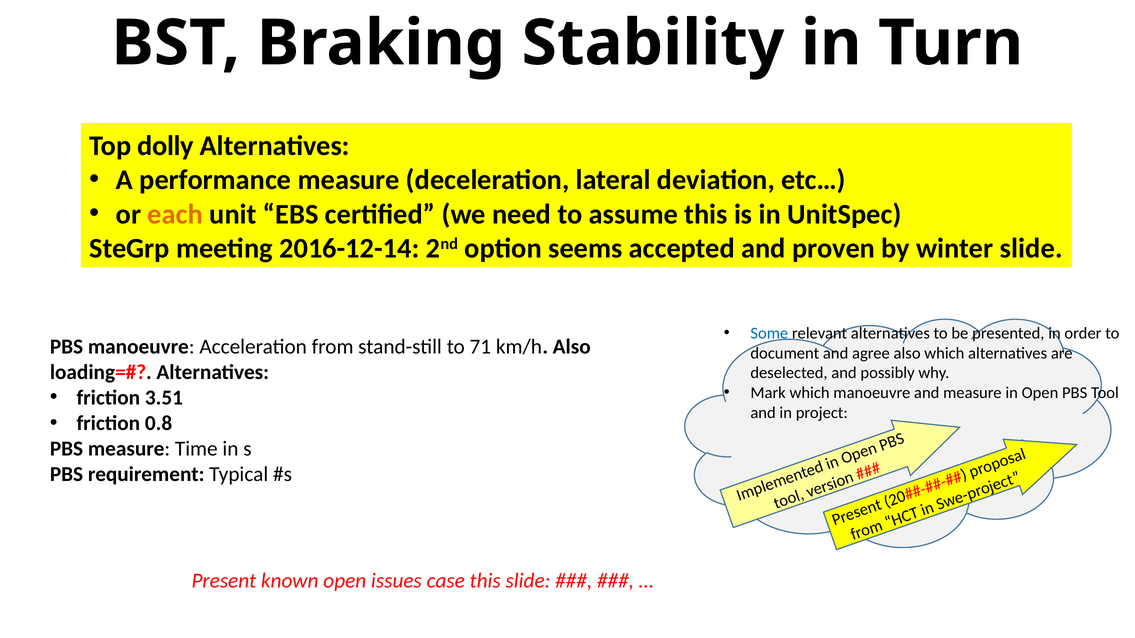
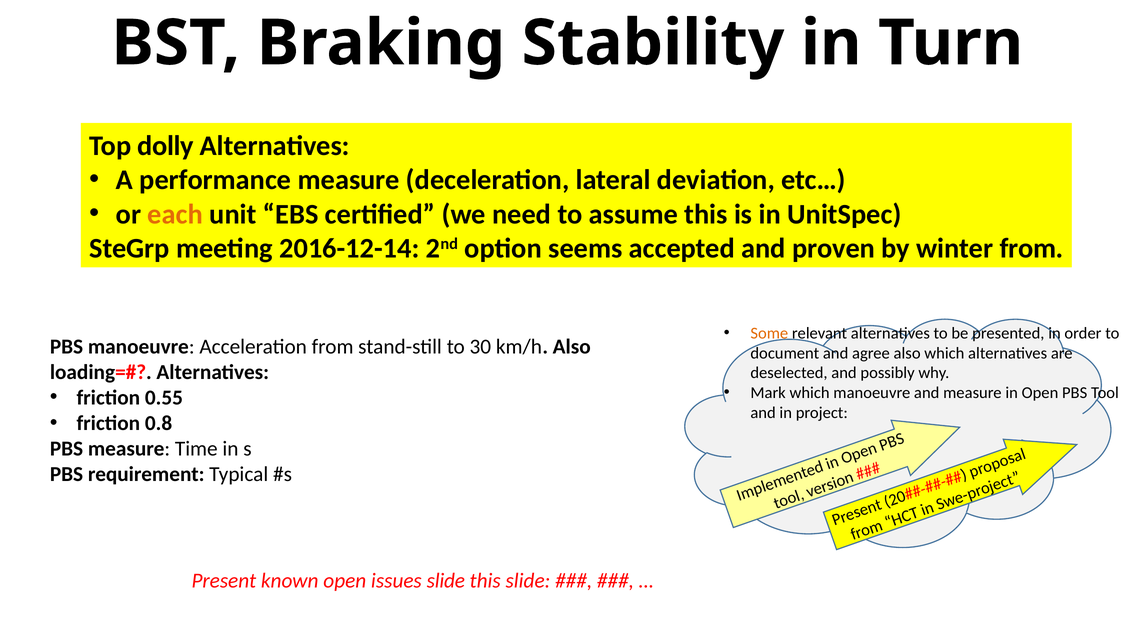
winter slide: slide -> from (1032, 248)
Some colour: blue -> orange (769, 333)
71: 71 -> 30 (480, 347)
3.51: 3.51 -> 0.55 (164, 398)
issues case: case -> slide (446, 581)
